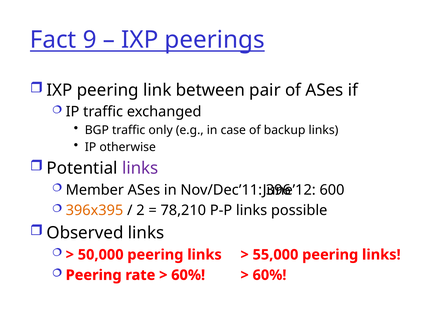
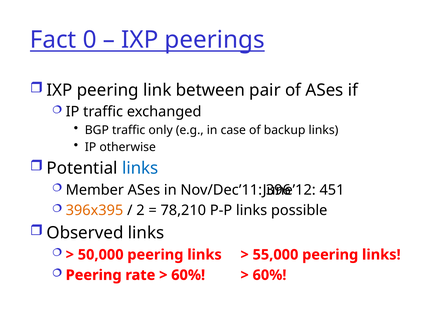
9: 9 -> 0 (90, 40)
links colour: purple -> blue (140, 168)
600: 600 -> 451 (332, 190)
